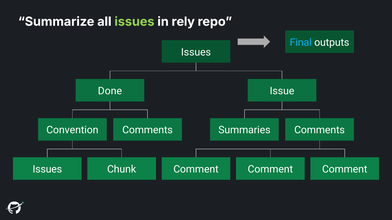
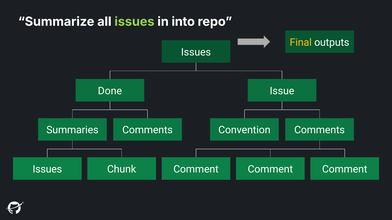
rely: rely -> into (183, 22)
Final colour: light blue -> yellow (301, 43)
Convention: Convention -> Summaries (72, 130)
Summaries: Summaries -> Convention (244, 130)
